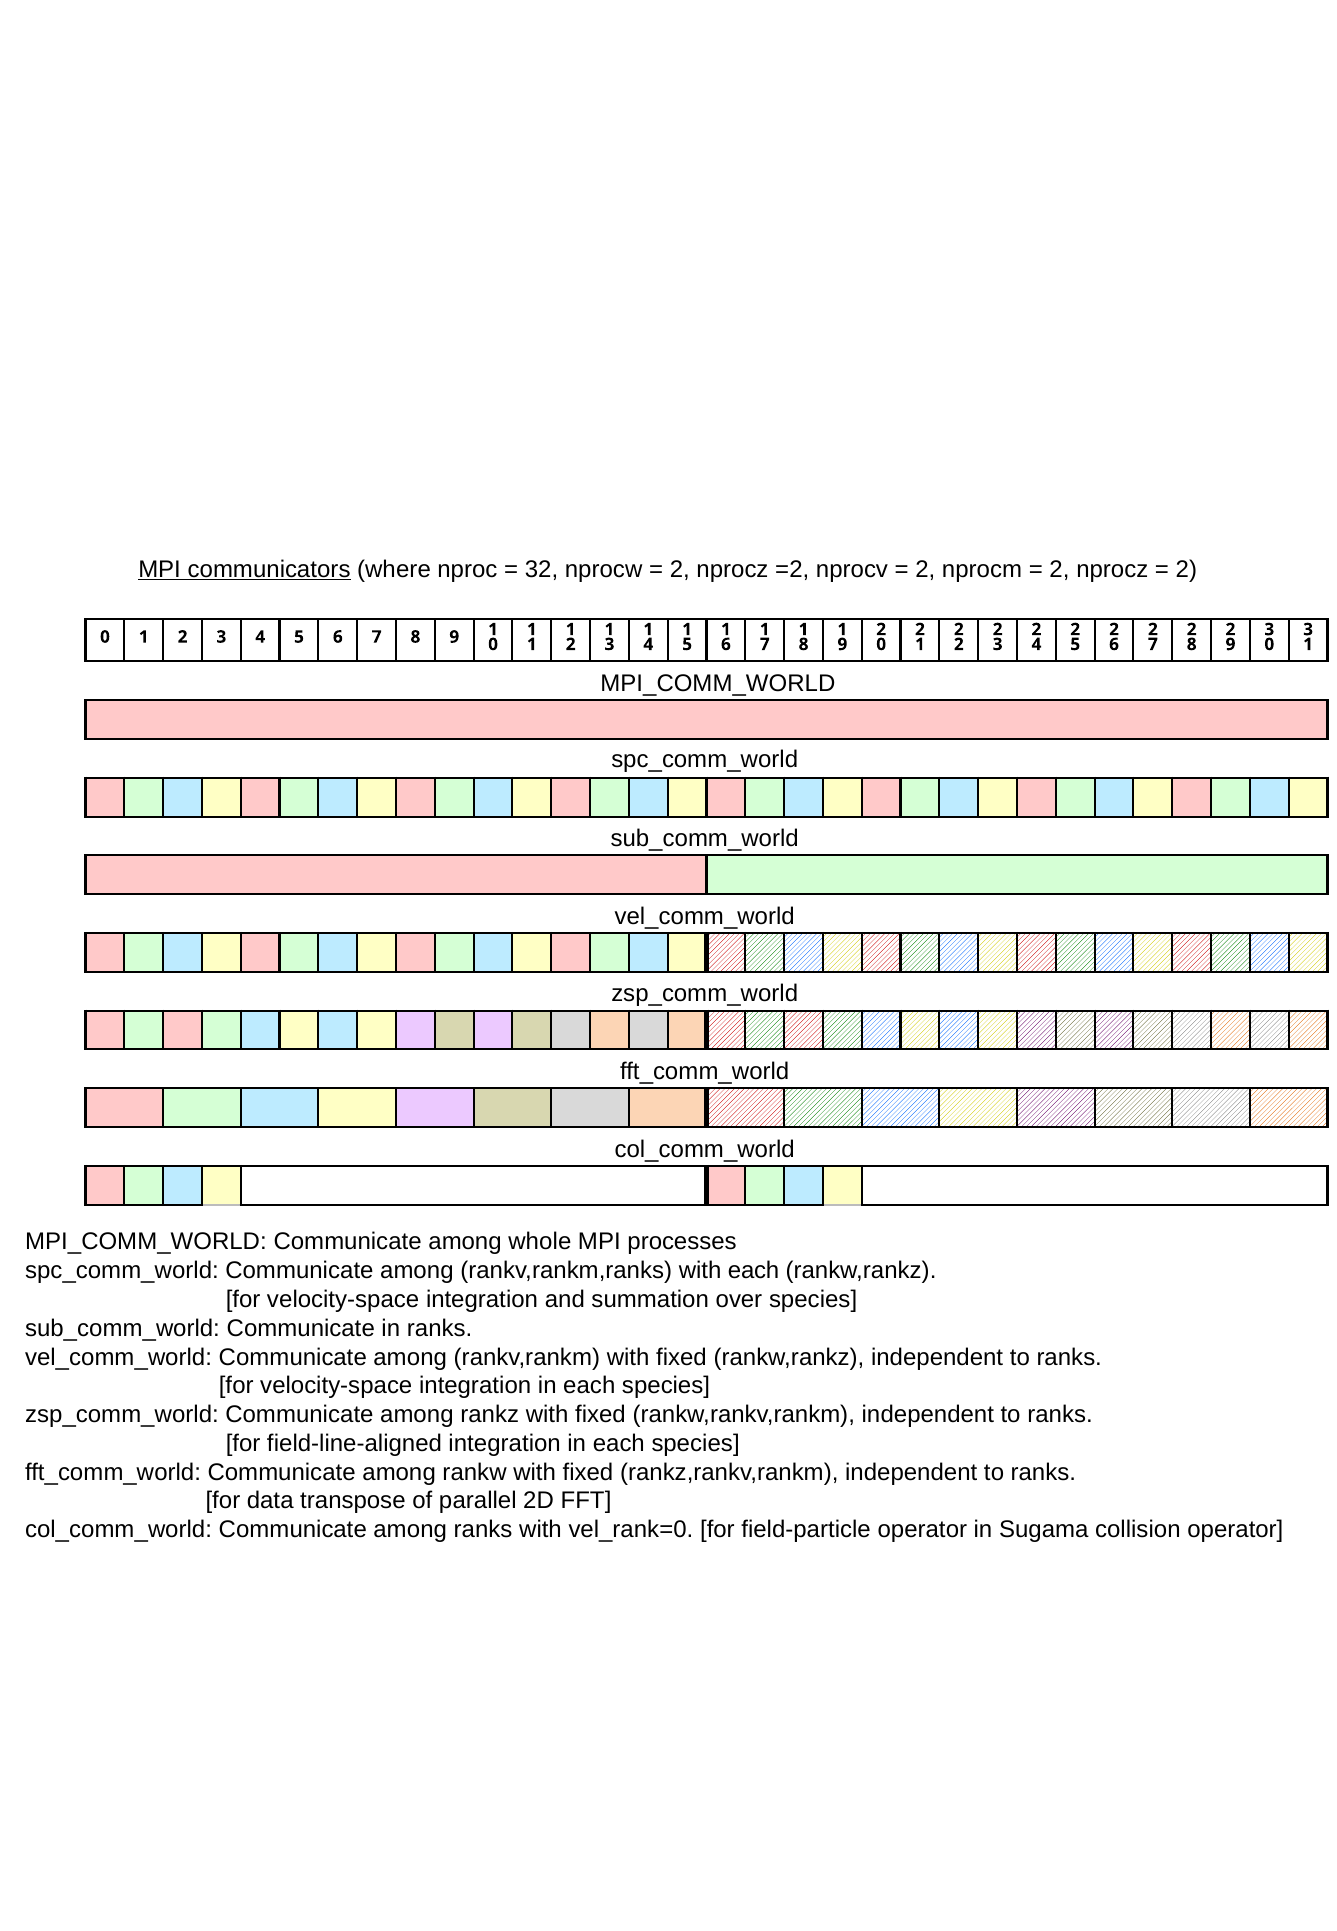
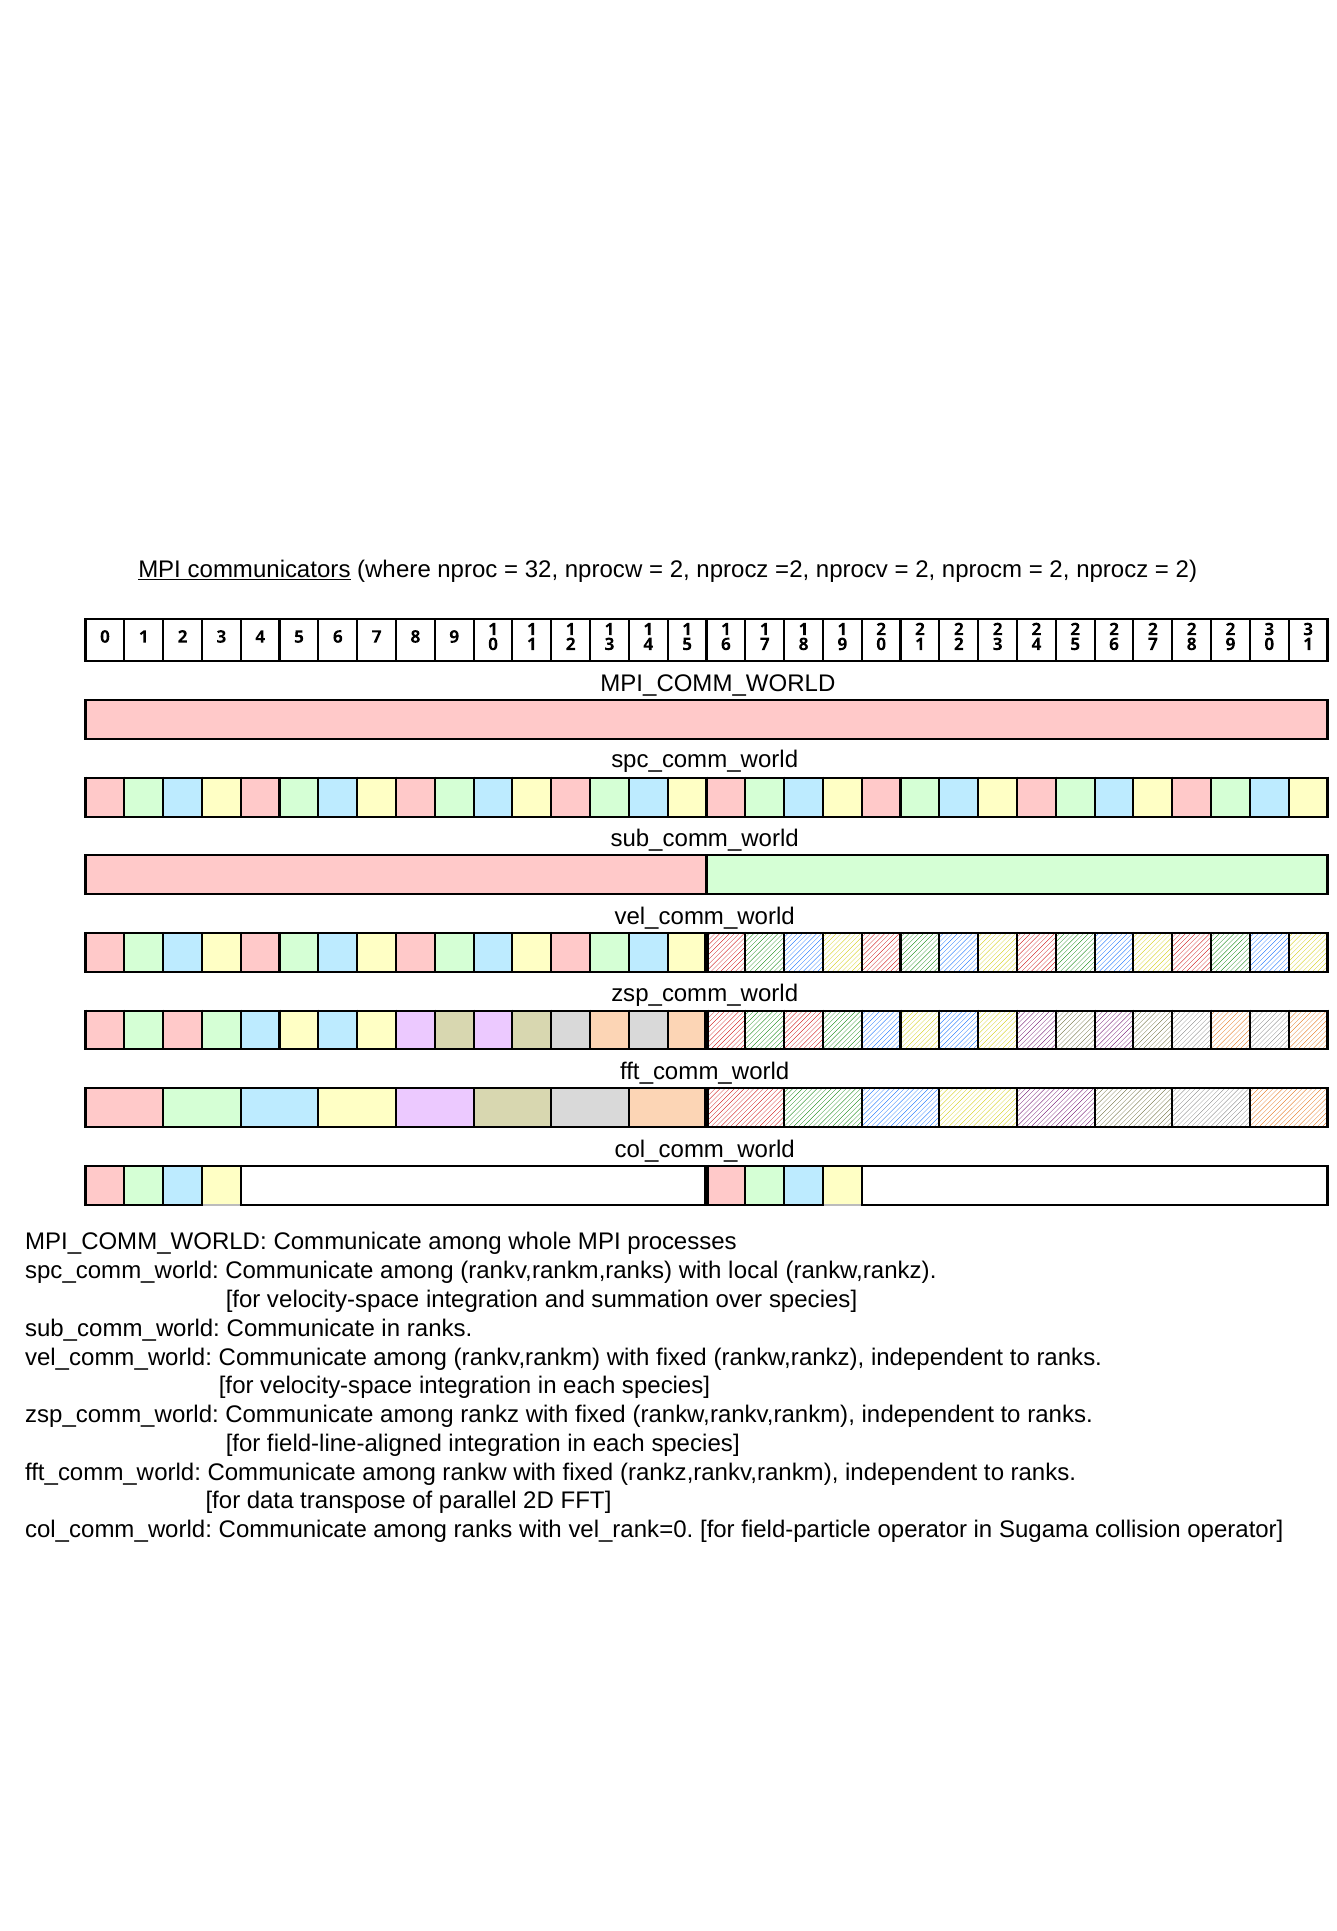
with each: each -> local (753, 1271)
